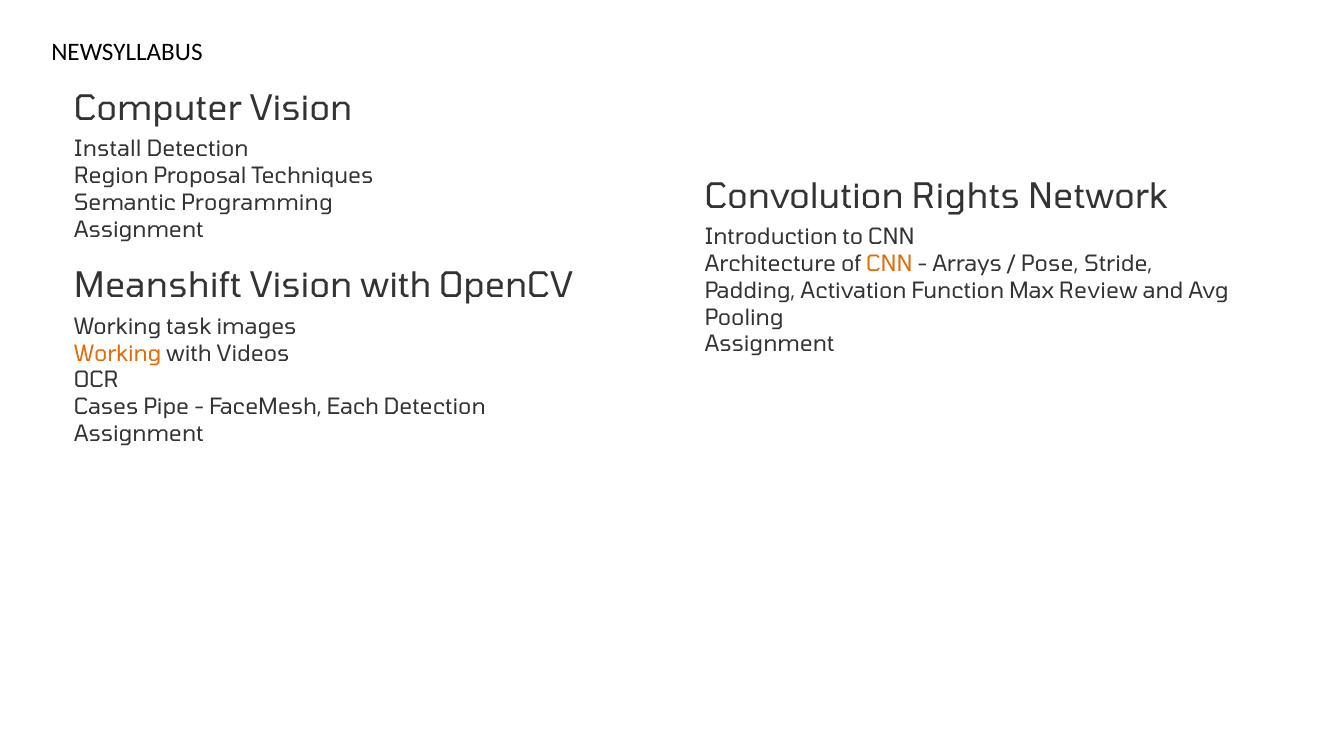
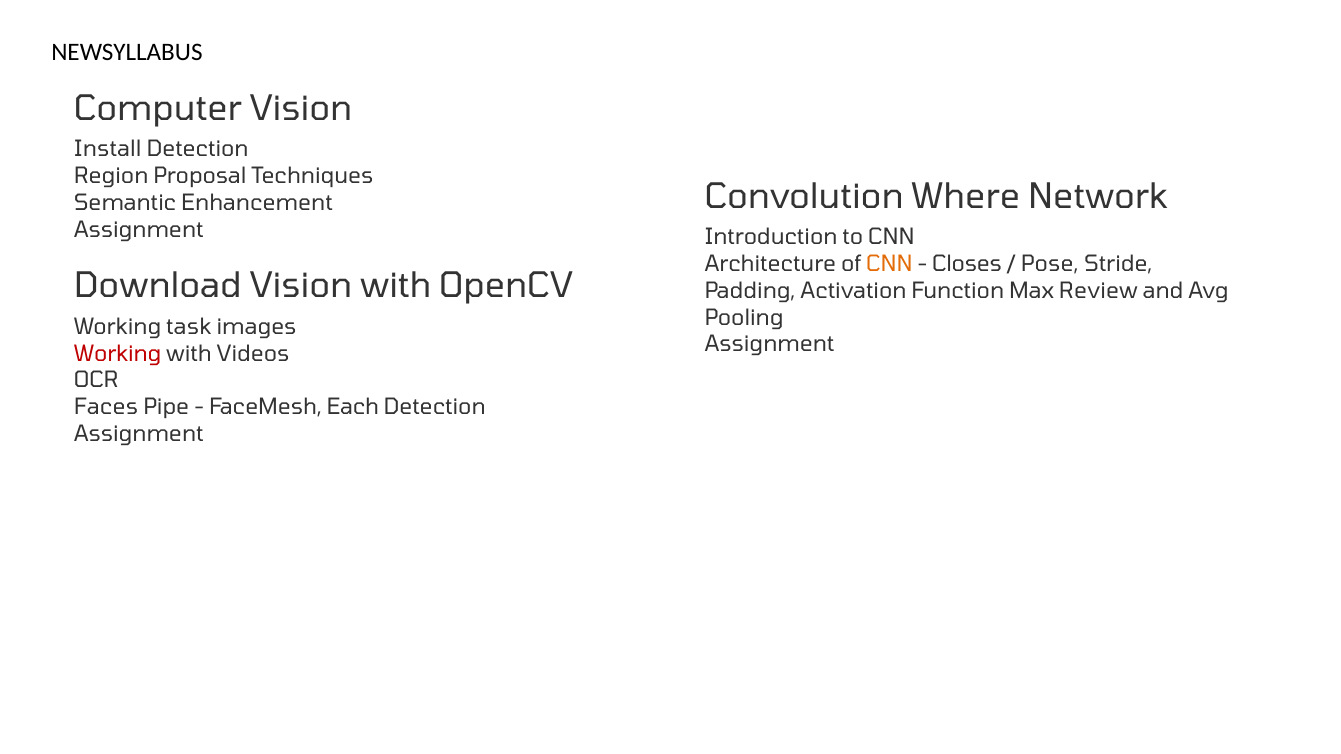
Rights: Rights -> Where (966, 197)
Programming: Programming -> Enhancement (257, 203)
Arrays: Arrays -> Closes (967, 264)
Meanshift: Meanshift -> Download (158, 287)
Working colour: orange -> red (118, 354)
Cases: Cases -> Faces (106, 407)
